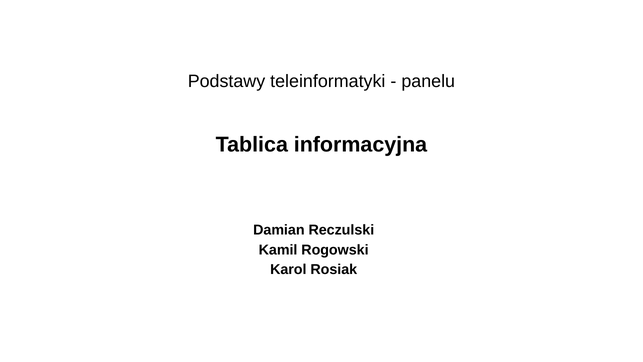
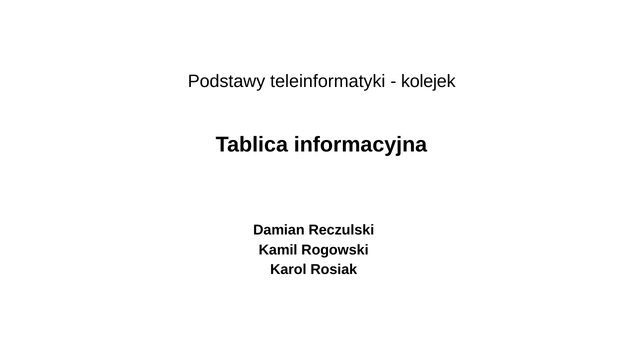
panelu: panelu -> kolejek (428, 81)
